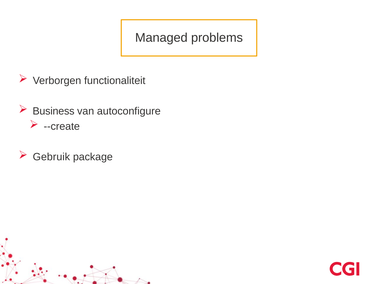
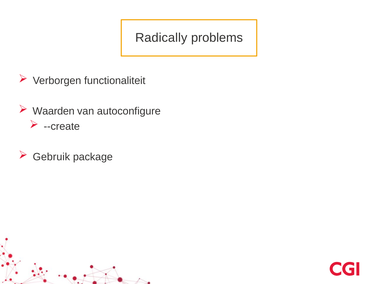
Managed: Managed -> Radically (161, 38)
Business: Business -> Waarden (54, 111)
